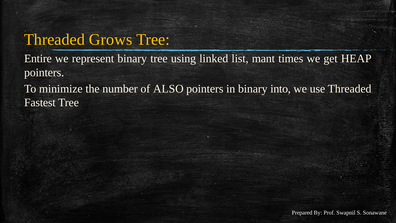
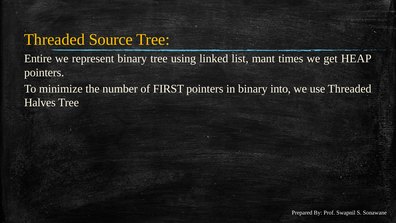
Grows: Grows -> Source (111, 40)
ALSO: ALSO -> FIRST (168, 89)
Fastest: Fastest -> Halves (40, 103)
